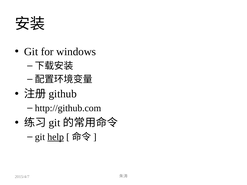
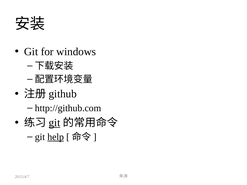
git underline: none -> present (54, 123)
